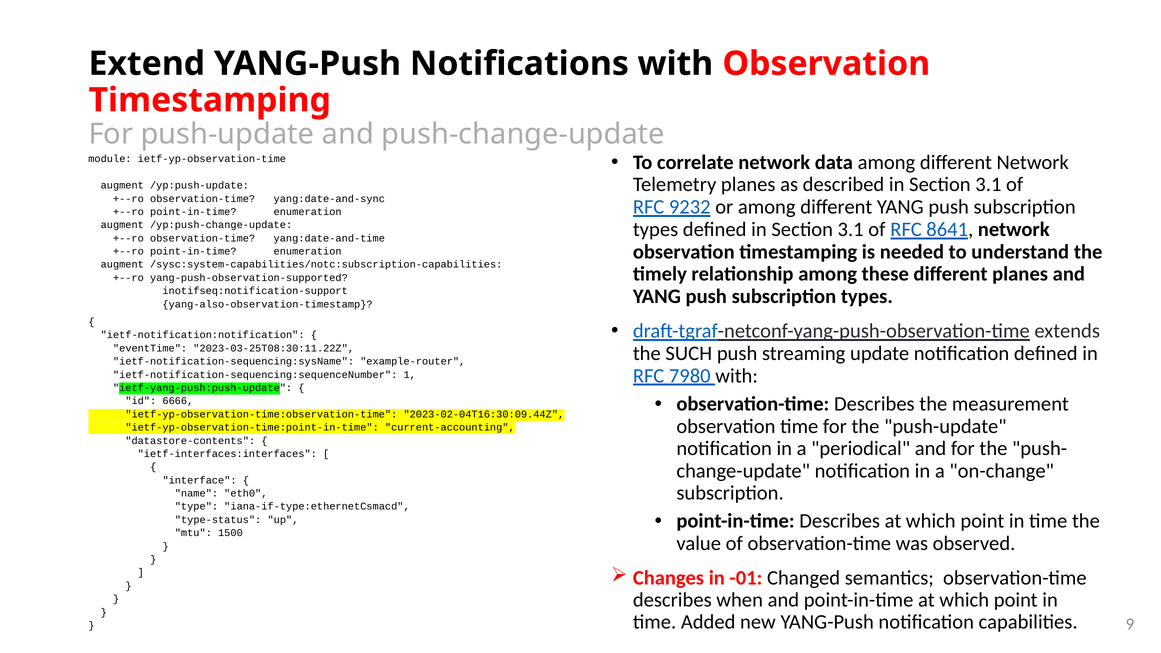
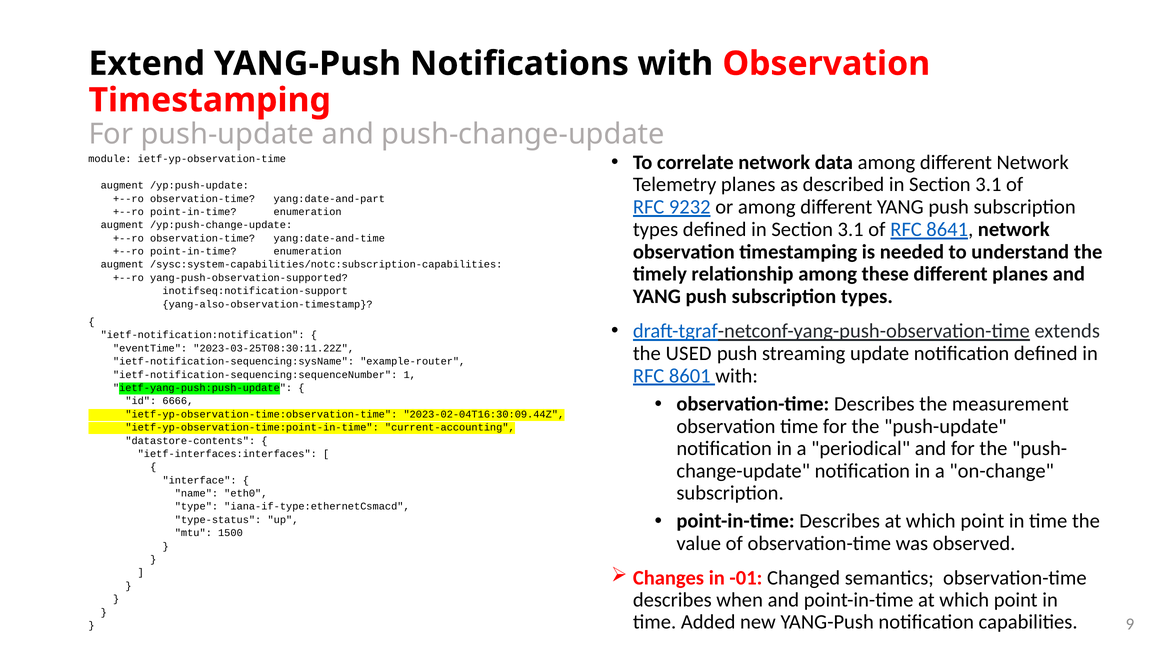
yang:date-and-sync: yang:date-and-sync -> yang:date-and-part (329, 199)
SUCH: SUCH -> USED (689, 353)
7980: 7980 -> 8601 (690, 376)
